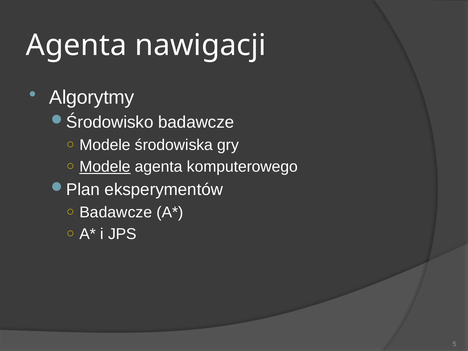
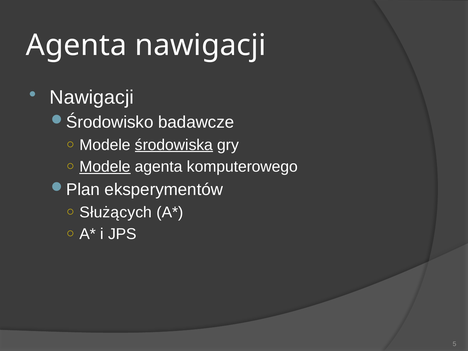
Algorytmy: Algorytmy -> Nawigacji (92, 97)
środowiska underline: none -> present (174, 145)
Badawcze: Badawcze -> Służących (116, 212)
